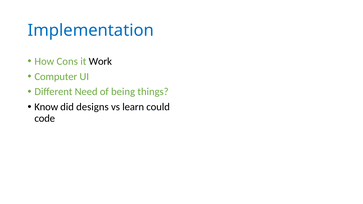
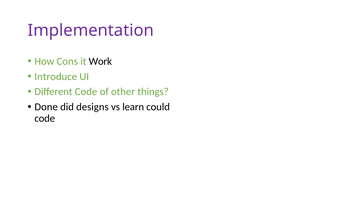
Implementation colour: blue -> purple (91, 30)
Computer: Computer -> Introduce (56, 77)
Different Need: Need -> Code (86, 92)
being: being -> other (123, 92)
Know: Know -> Done (46, 107)
